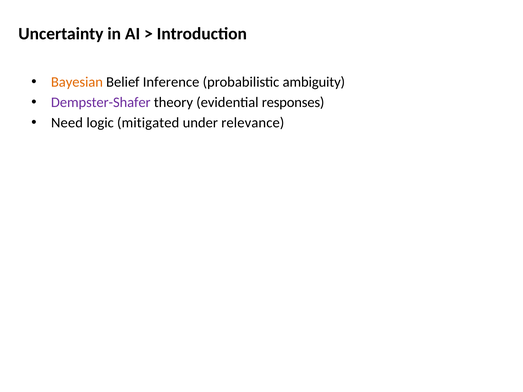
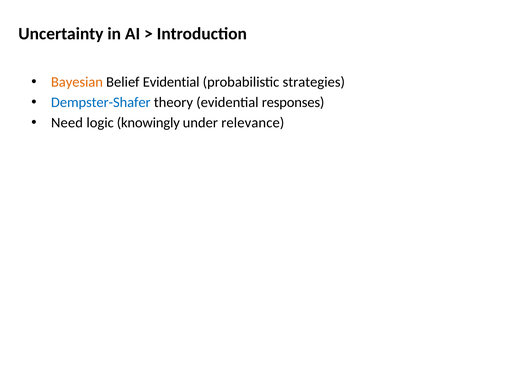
Belief Inference: Inference -> Evidential (171, 82)
ambiguity: ambiguity -> strategies (314, 82)
Dempster-Shafer colour: purple -> blue (101, 102)
mitigated: mitigated -> knowingly (148, 123)
